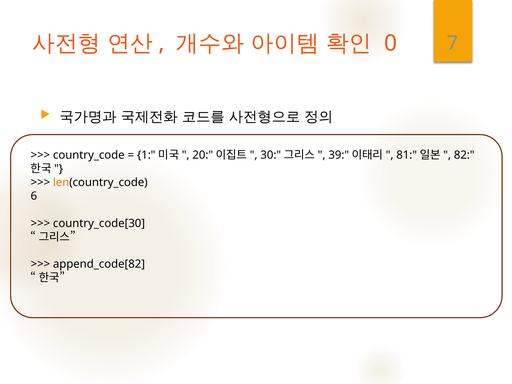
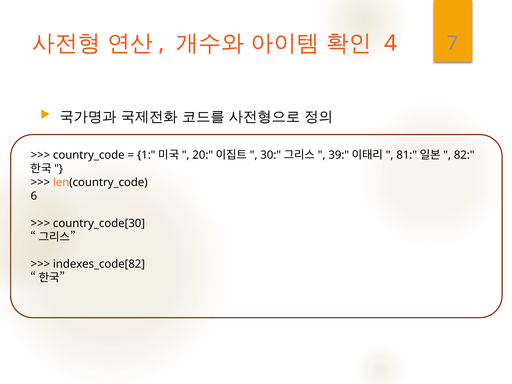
0: 0 -> 4 (391, 43)
append_code[82: append_code[82 -> indexes_code[82 (99, 264)
